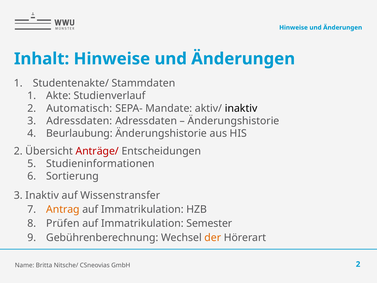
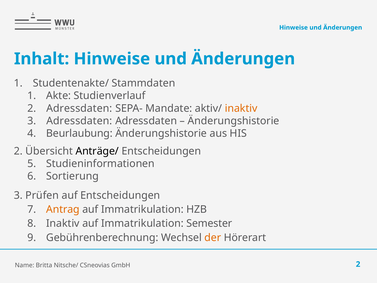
2 Automatisch: Automatisch -> Adressdaten (79, 108)
inaktiv colour: black -> orange (241, 108)
Anträge/ colour: red -> black (97, 151)
3 Inaktiv: Inaktiv -> Prüfen (42, 195)
auf Wissenstransfer: Wissenstransfer -> Entscheidungen (120, 195)
Prüfen: Prüfen -> Inaktiv (63, 223)
